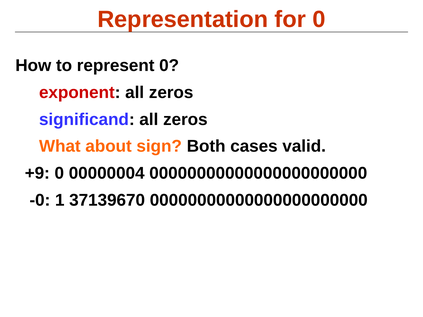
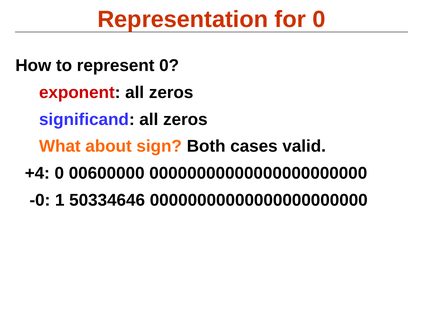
+9: +9 -> +4 (37, 173)
00000004: 00000004 -> 00600000 (107, 173)
37139670: 37139670 -> 50334646 (107, 200)
